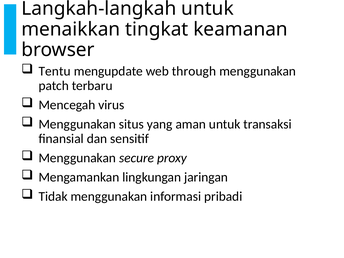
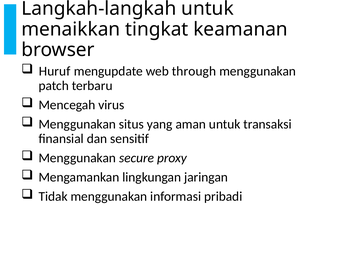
Tentu: Tentu -> Huruf (55, 71)
